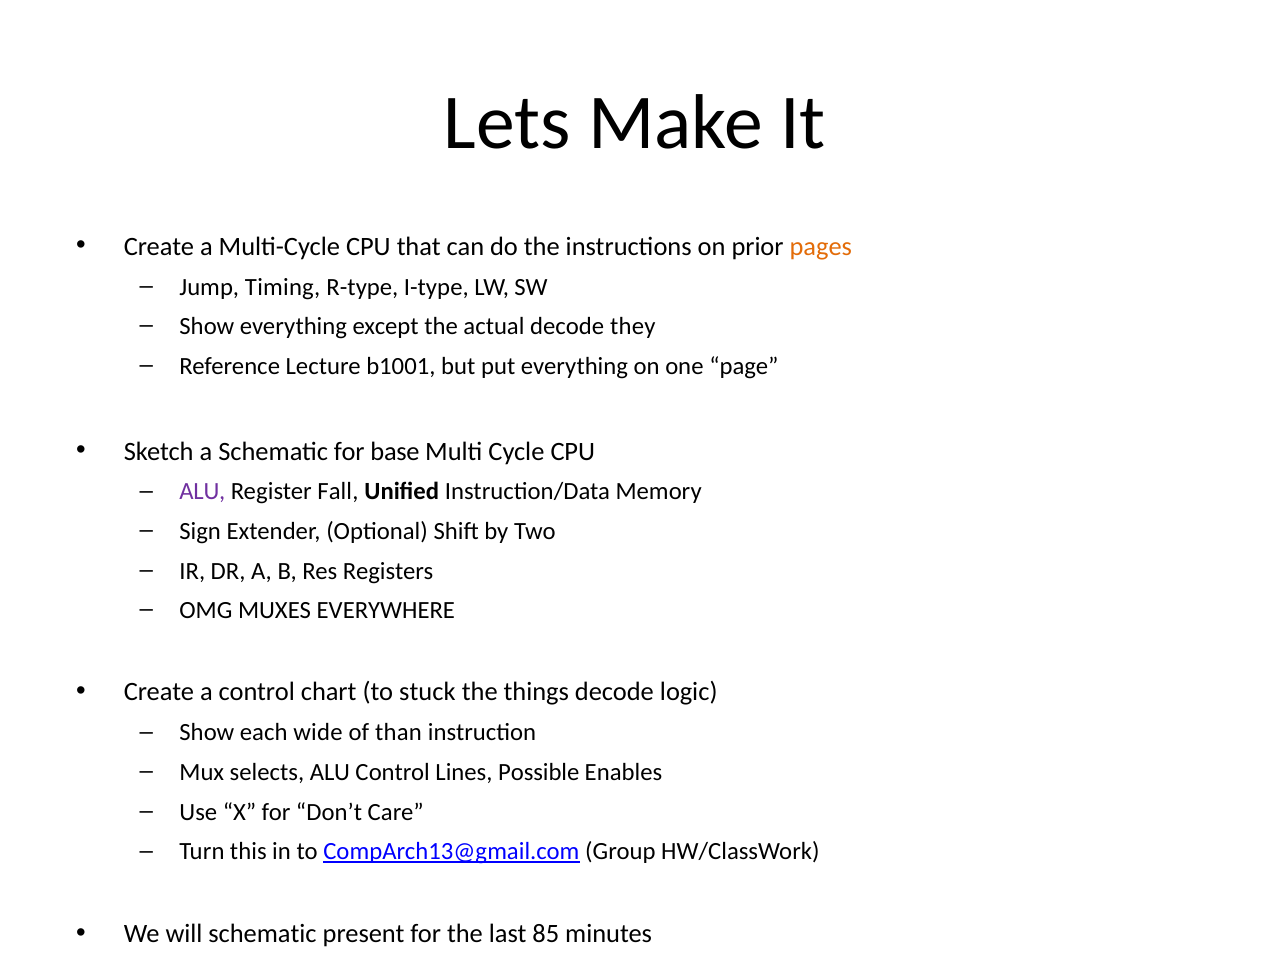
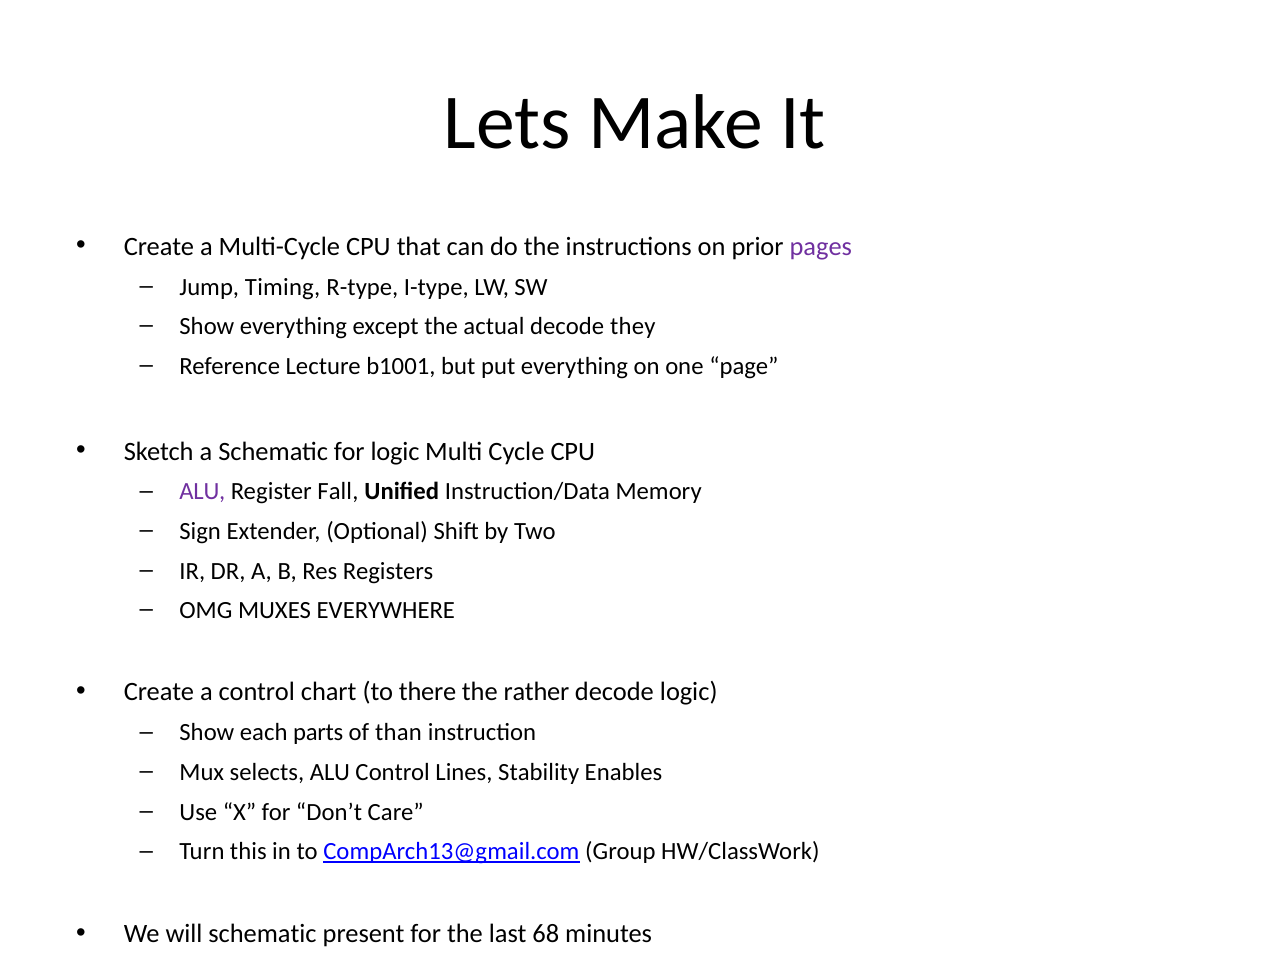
pages colour: orange -> purple (821, 246)
for base: base -> logic (395, 451)
stuck: stuck -> there (428, 692)
things: things -> rather (536, 692)
wide: wide -> parts (318, 732)
Possible: Possible -> Stability (539, 772)
85: 85 -> 68 (546, 933)
